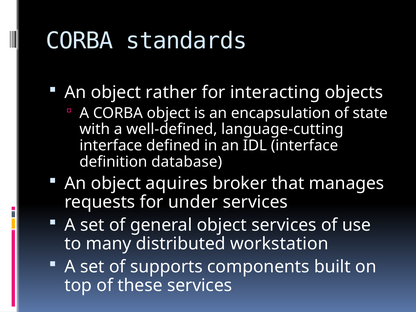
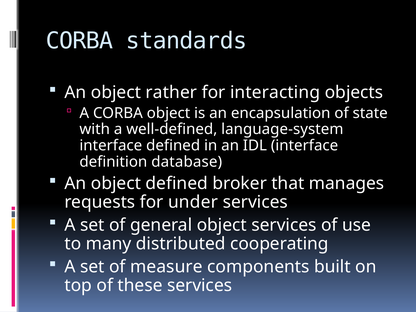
language-cutting: language-cutting -> language-system (282, 129)
object aquires: aquires -> defined (177, 184)
workstation: workstation -> cooperating (279, 244)
supports: supports -> measure (166, 267)
